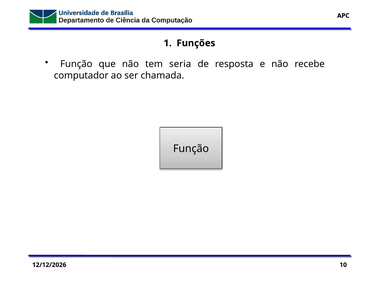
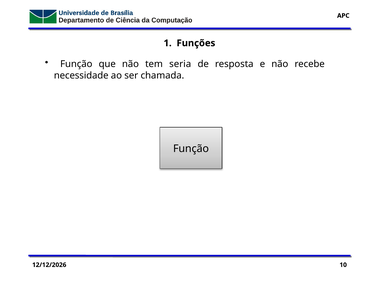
computador: computador -> necessidade (81, 75)
